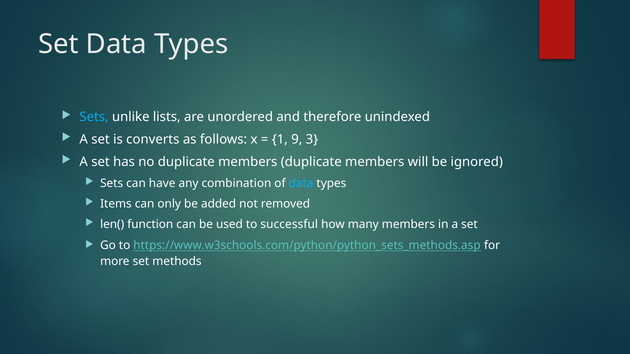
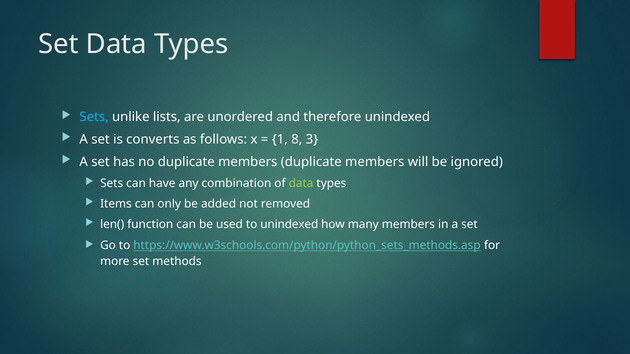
9: 9 -> 8 (297, 140)
data colour: light blue -> light green (301, 183)
to successful: successful -> unindexed (289, 225)
